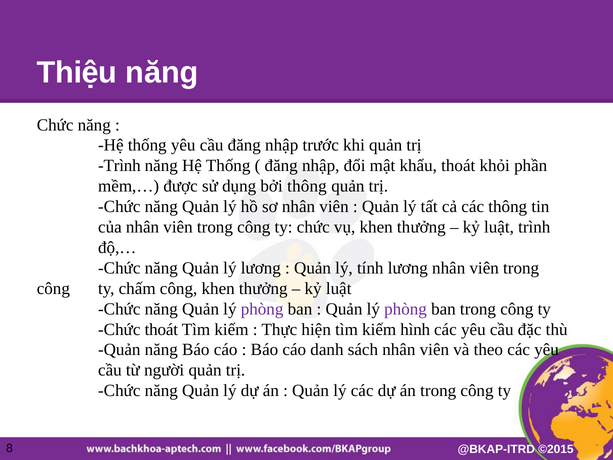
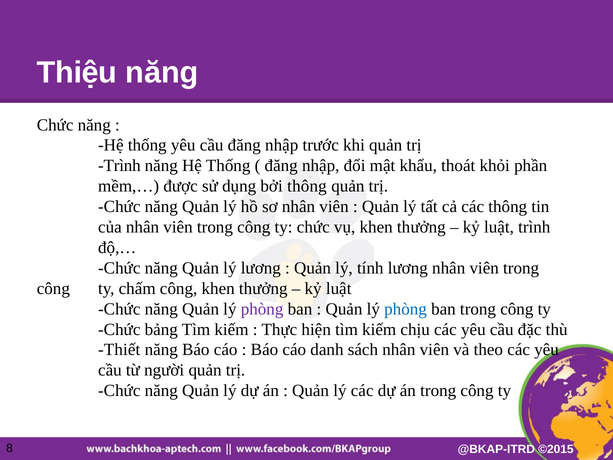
phòng colour: purple -> blue (406, 309)
Chức thoát: thoát -> bảng (161, 329)
hình: hình -> chịu (415, 329)
Quản: Quản -> Thiết (119, 350)
